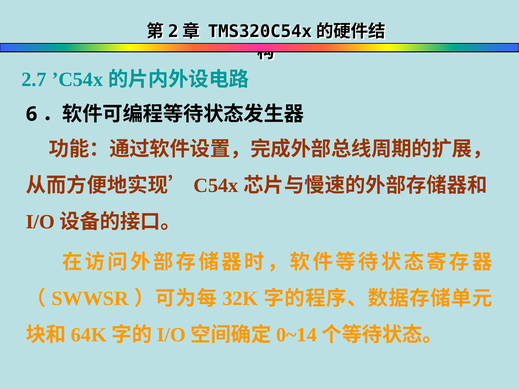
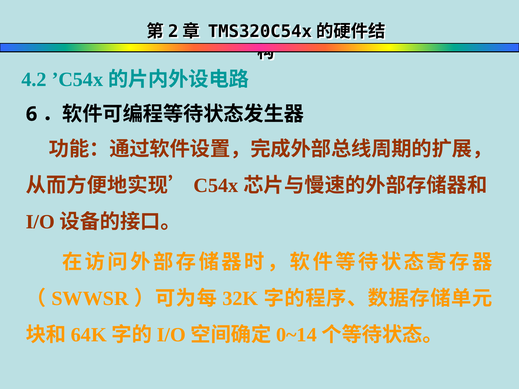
2.7: 2.7 -> 4.2 (34, 80)
